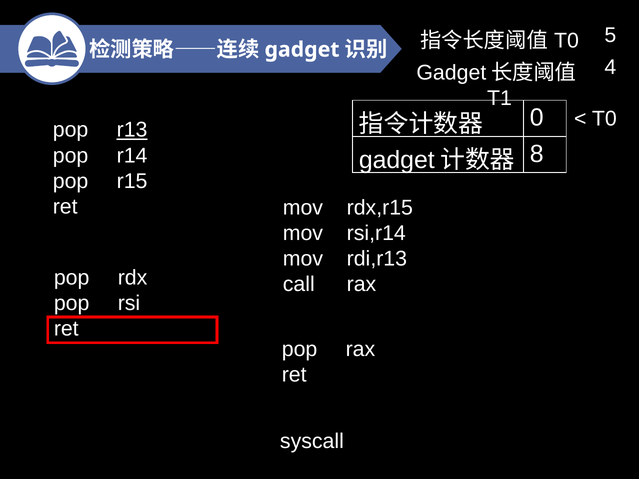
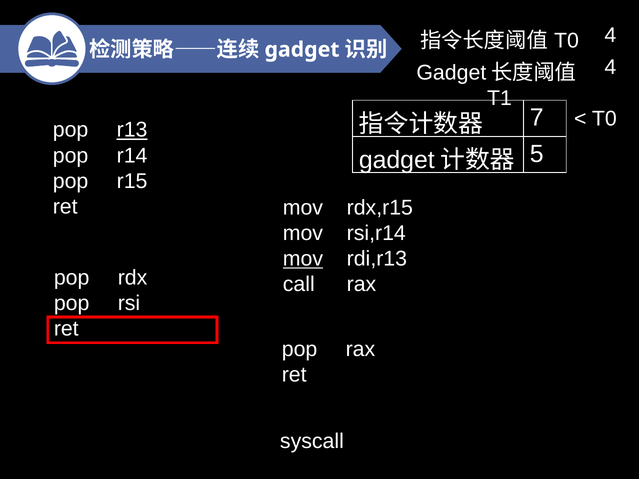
T0 5: 5 -> 4 (610, 35)
0: 0 -> 7 (537, 118)
8: 8 -> 5 (537, 154)
mov underline: none -> present (303, 259)
